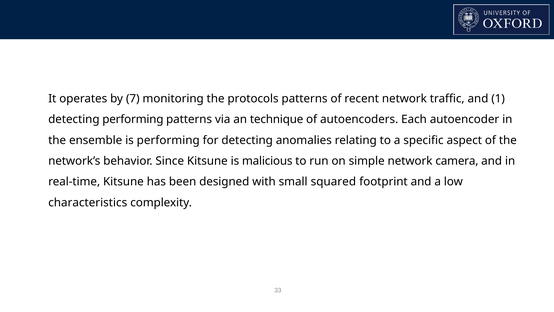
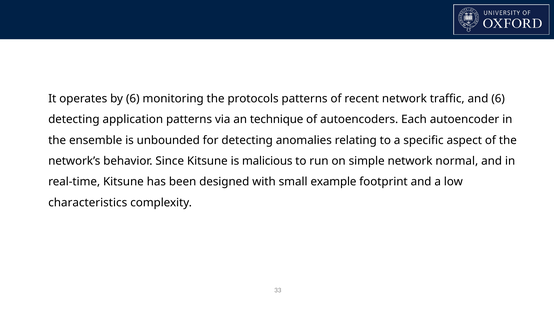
by 7: 7 -> 6 (133, 99)
and 1: 1 -> 6 (498, 99)
detecting performing: performing -> application (133, 119)
is performing: performing -> unbounded (168, 140)
camera: camera -> normal (457, 161)
squared: squared -> example (333, 182)
